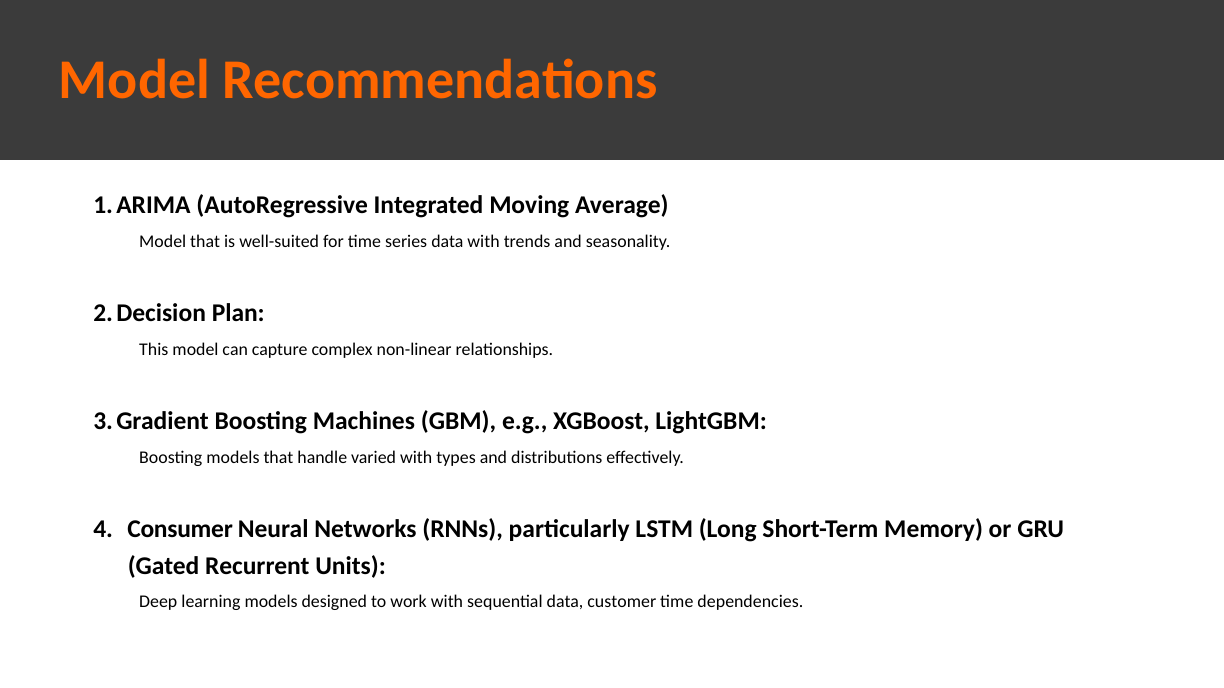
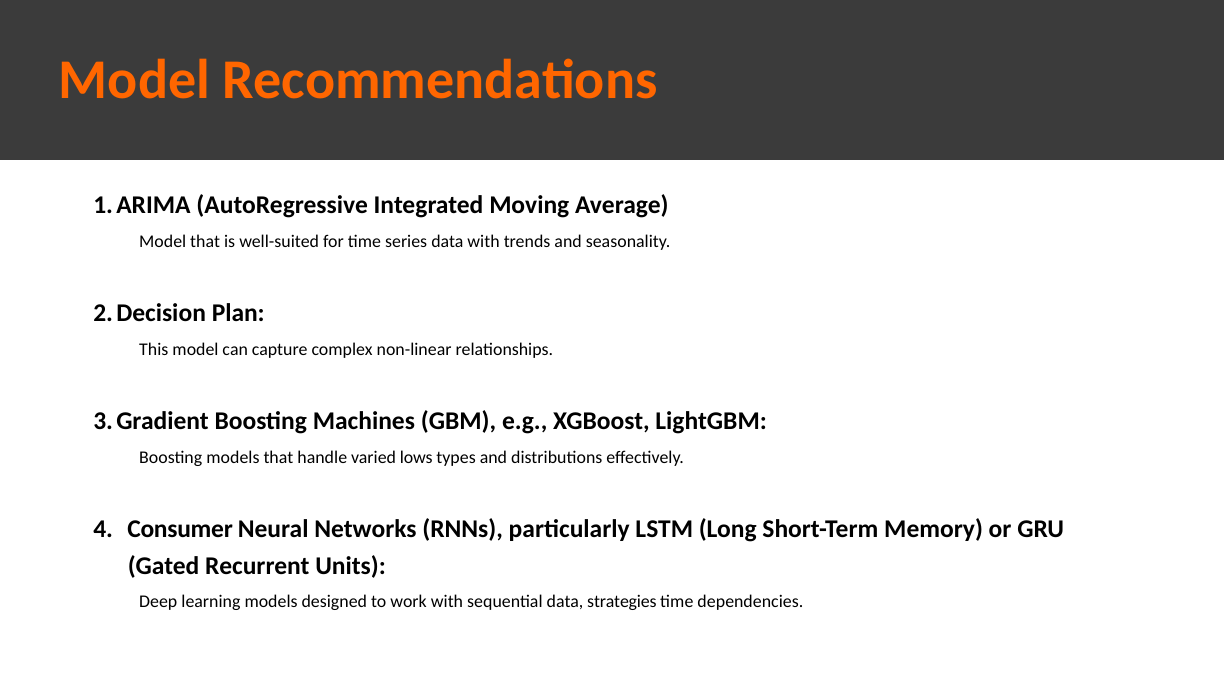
varied with: with -> lows (416, 458)
customer: customer -> strategies (622, 602)
